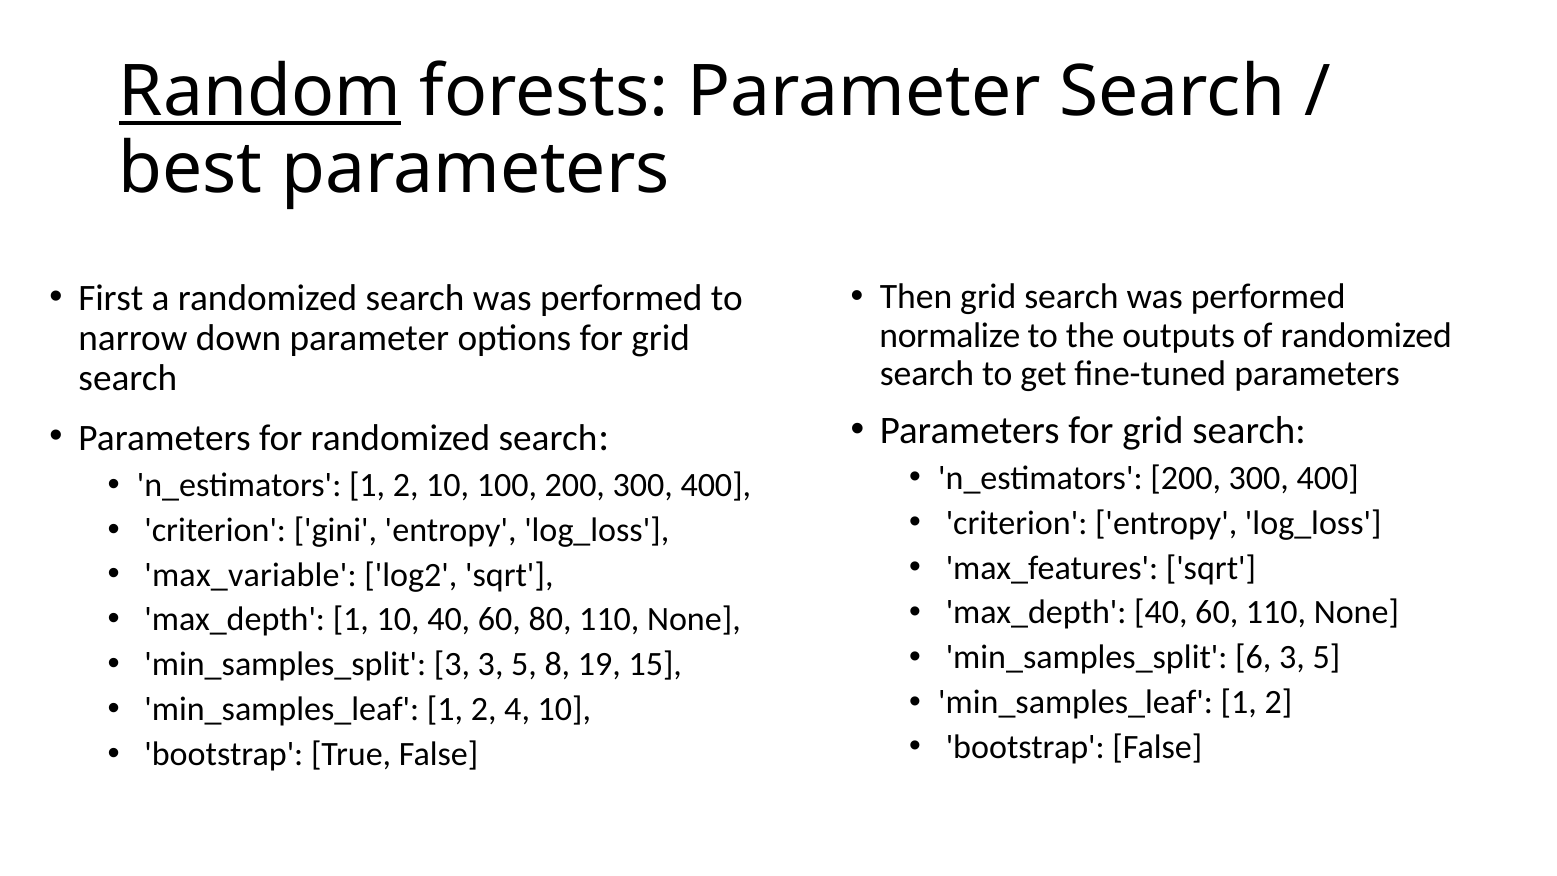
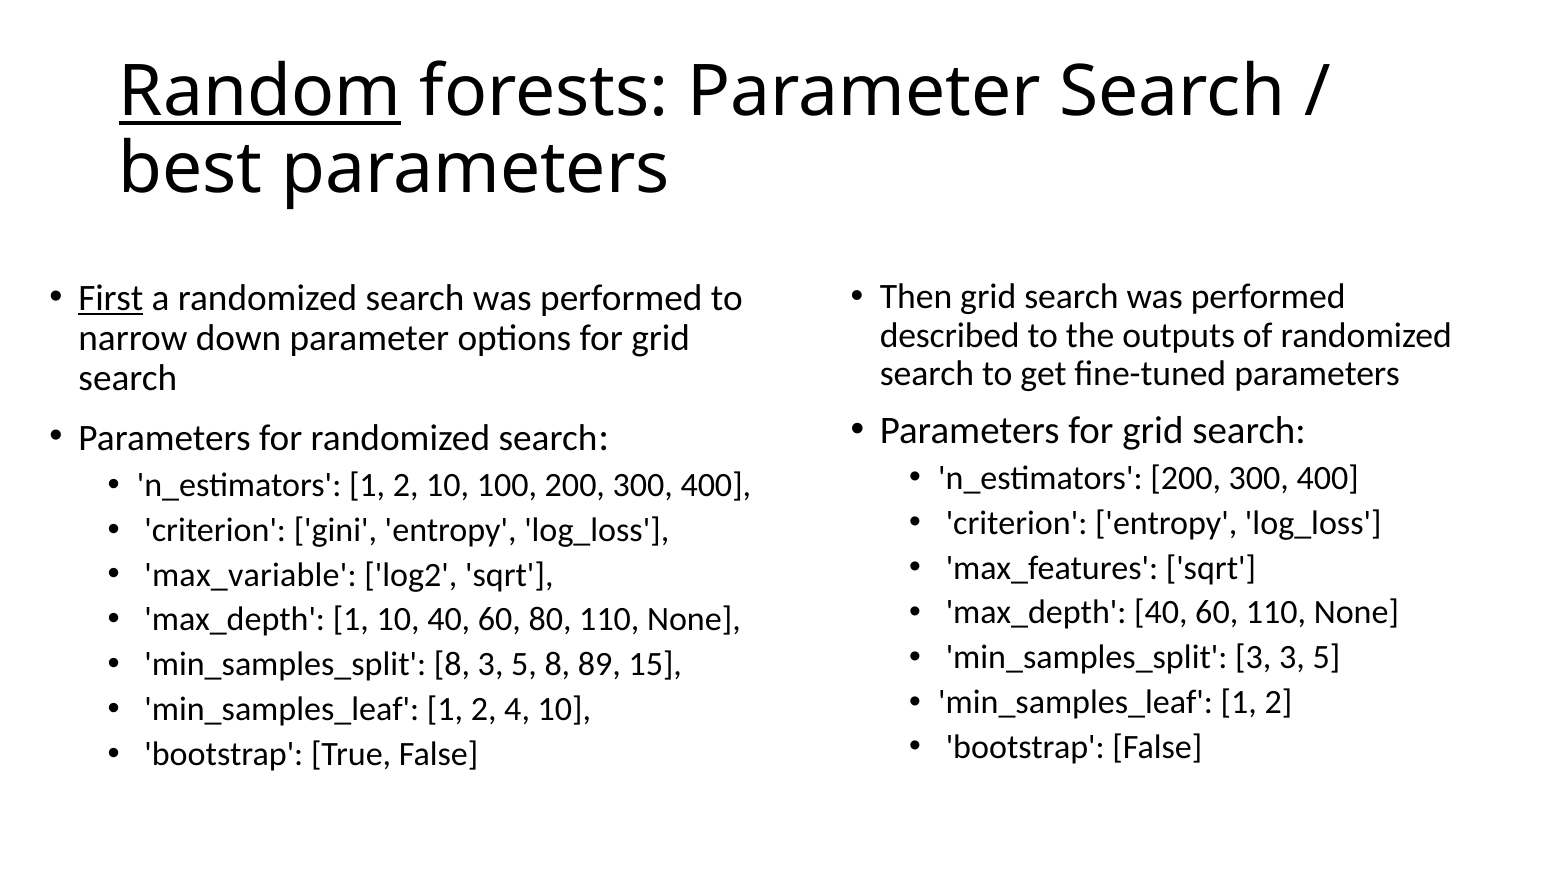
First underline: none -> present (111, 298)
normalize: normalize -> described (950, 335)
min_samples_split 6: 6 -> 3 (1253, 657)
min_samples_split 3: 3 -> 8 (452, 664)
19: 19 -> 89 (599, 664)
